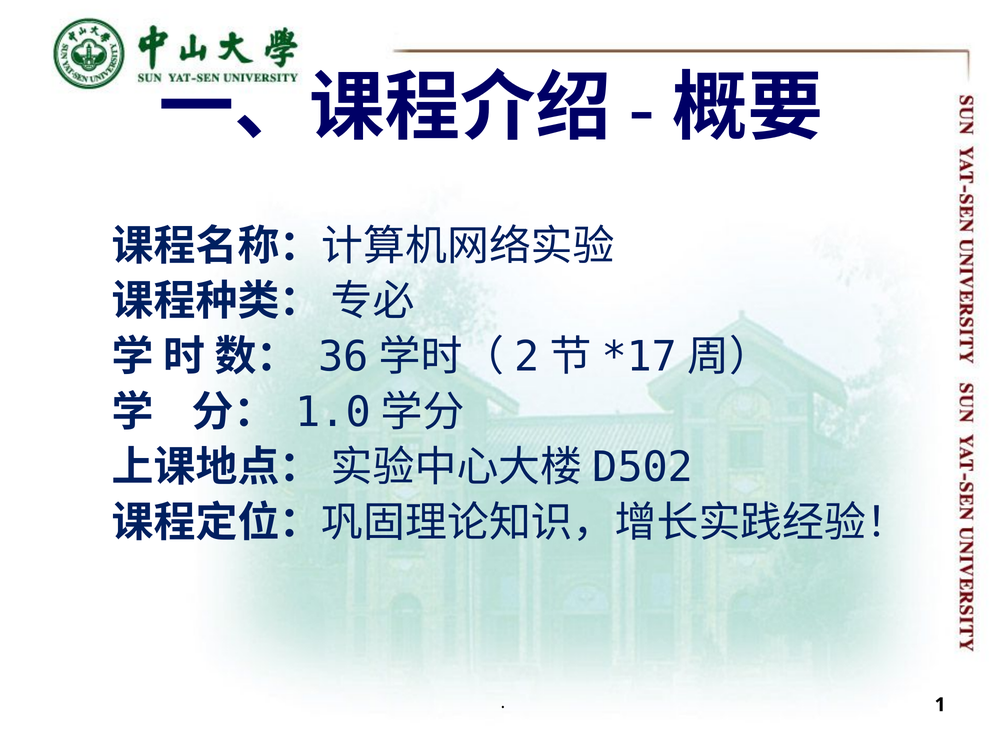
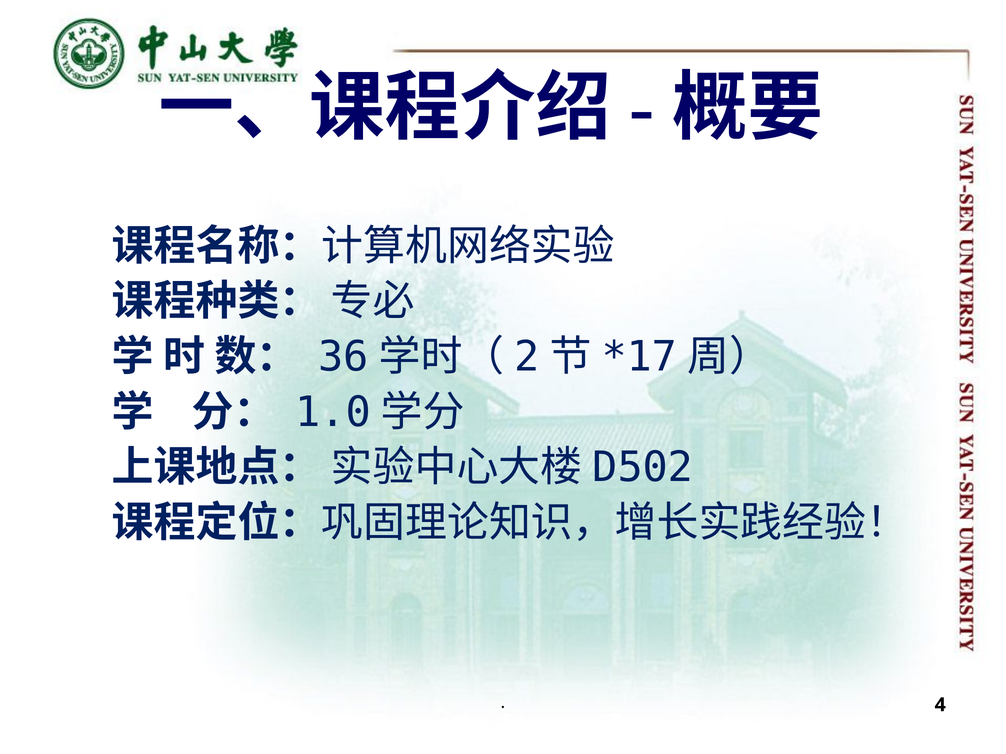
1: 1 -> 4 (940, 705)
